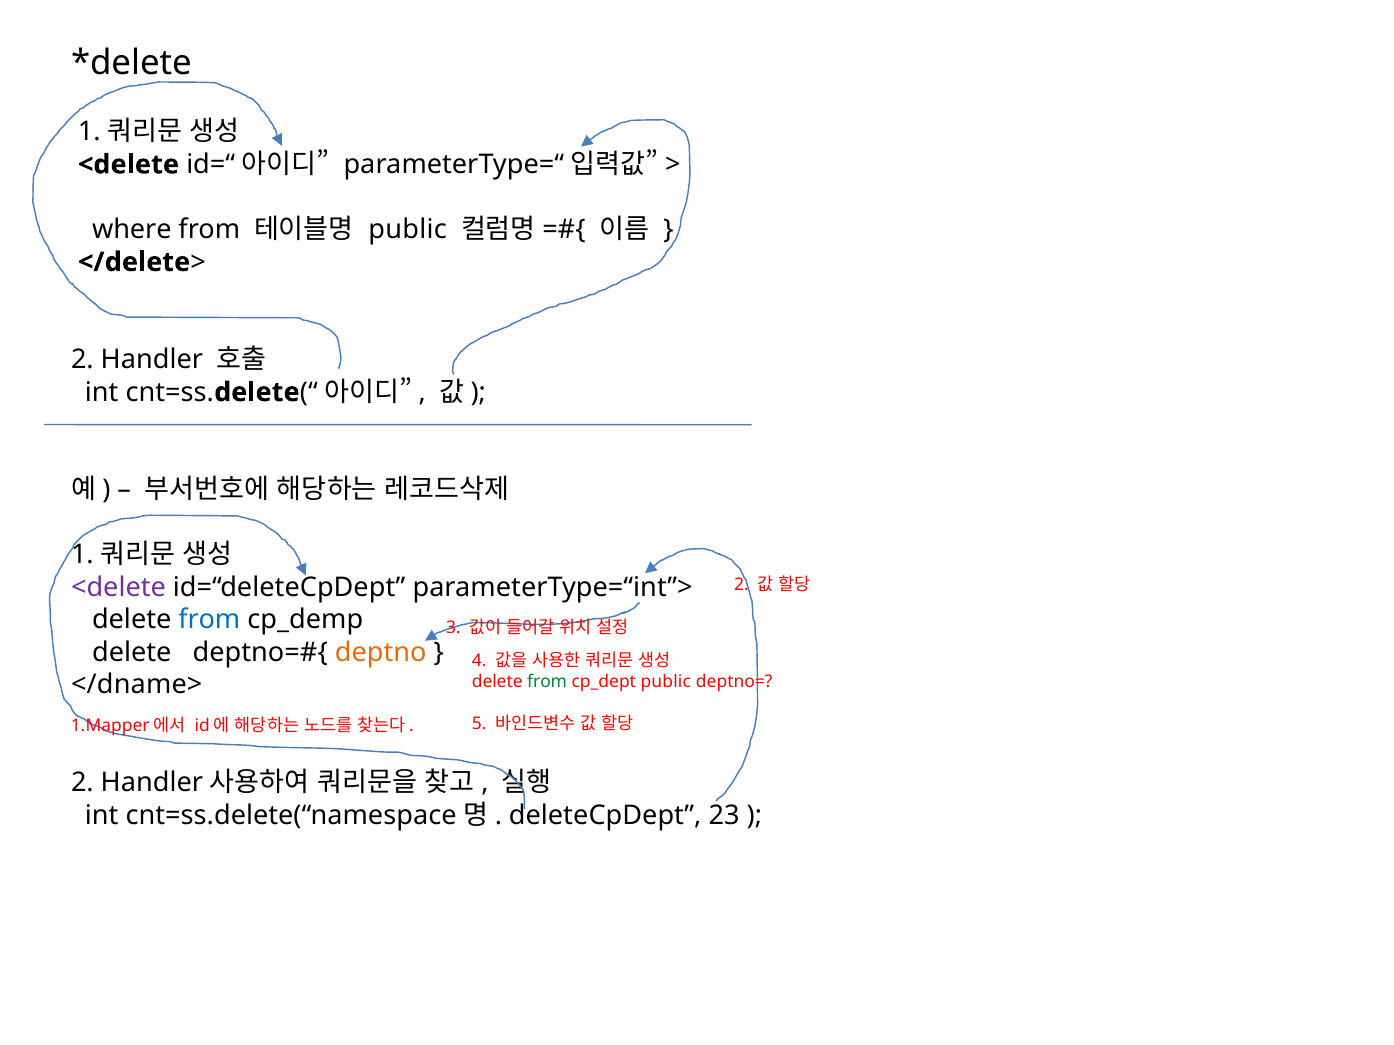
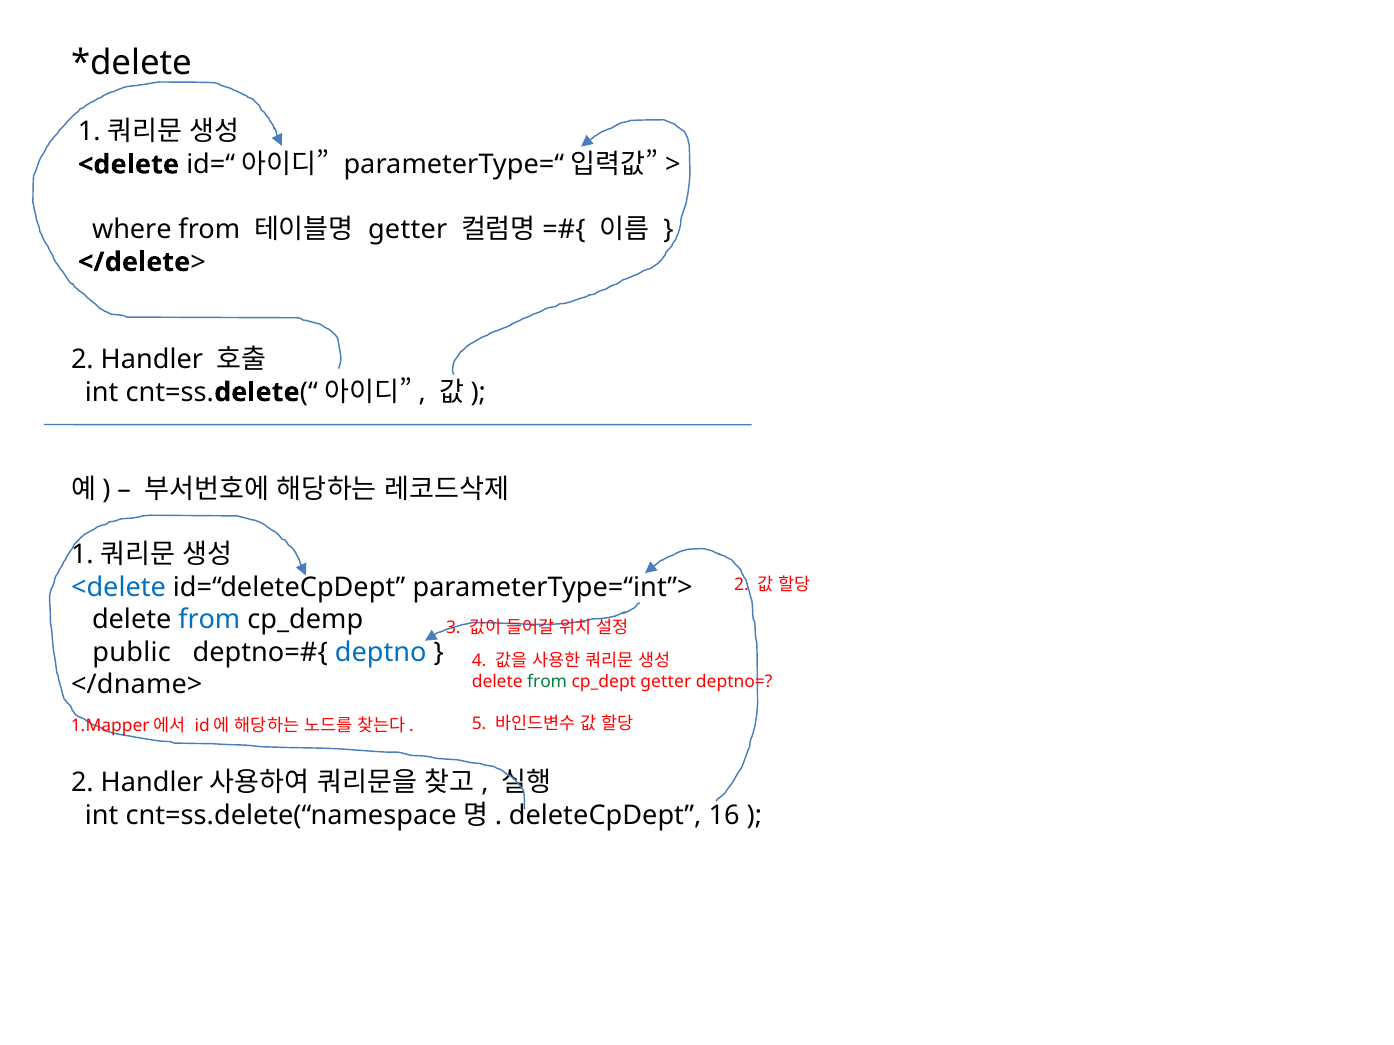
public: public -> getter (408, 230)
<delete colour: purple -> blue (118, 588)
delete: delete -> public (132, 653)
deptno colour: orange -> blue (381, 653)
cp_dept public: public -> getter (666, 682)
23: 23 -> 16 (724, 815)
